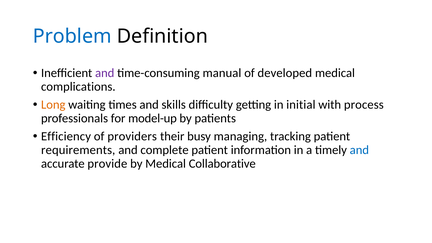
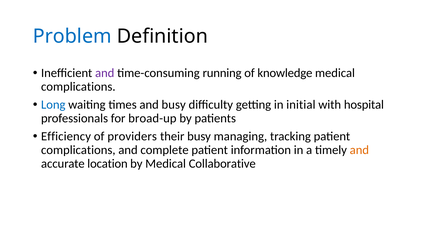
manual: manual -> running (222, 73)
developed: developed -> knowledge (285, 73)
Long colour: orange -> blue (53, 105)
and skills: skills -> busy (174, 105)
process: process -> hospital (364, 105)
model-up: model-up -> broad-up (152, 118)
requirements: requirements -> complications (78, 150)
and colour: blue -> orange (359, 150)
provide: provide -> location (108, 164)
